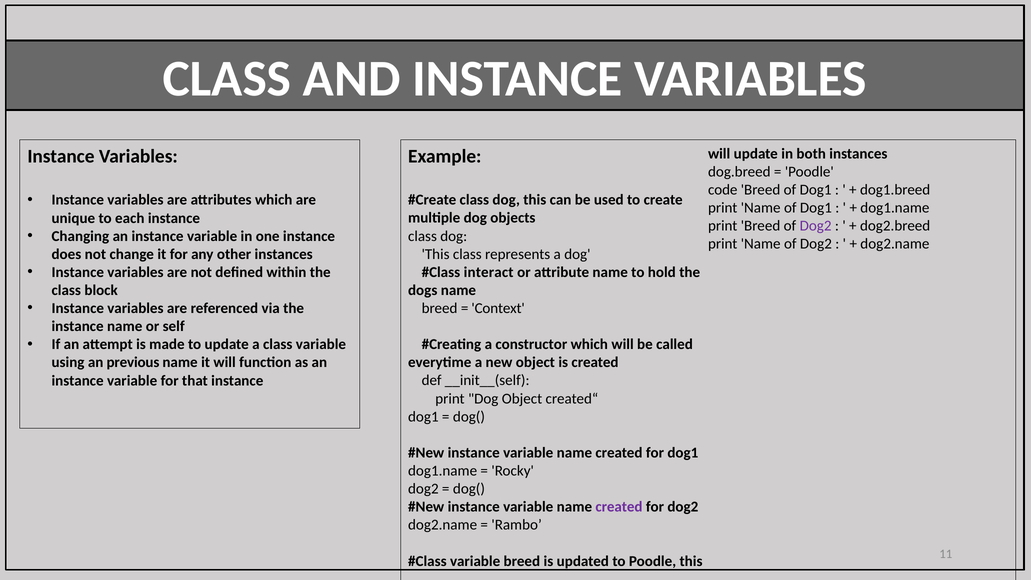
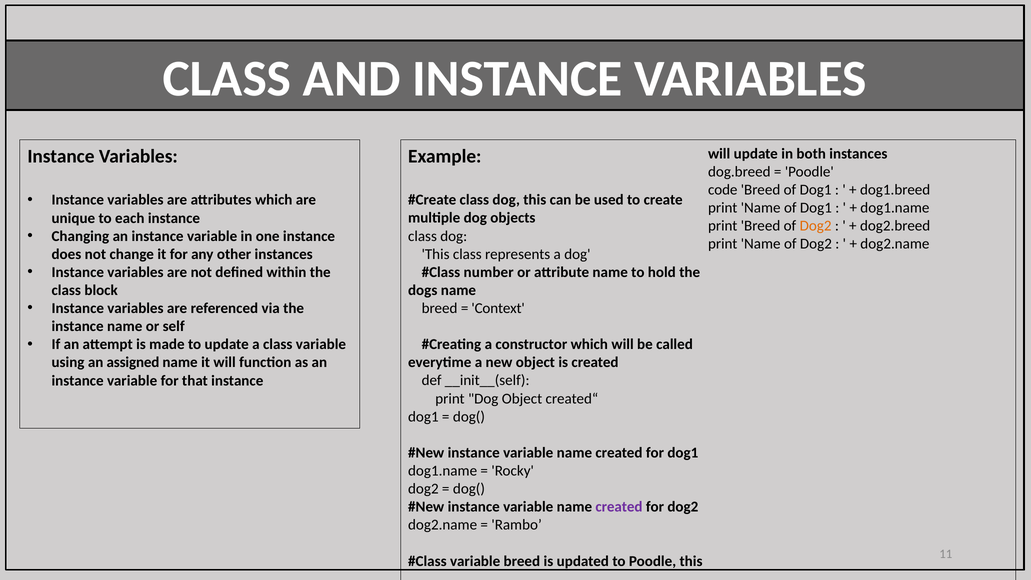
Dog2 colour: purple -> orange (816, 226)
interact: interact -> number (489, 272)
previous: previous -> assigned (133, 362)
